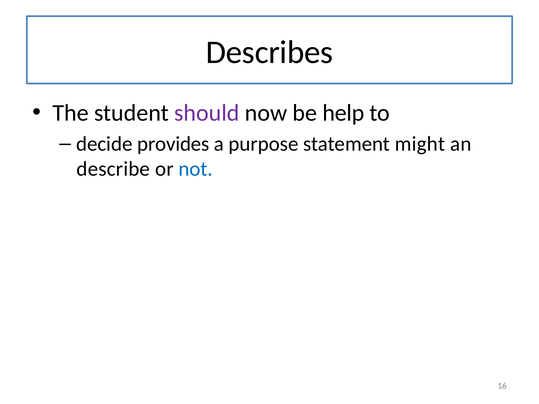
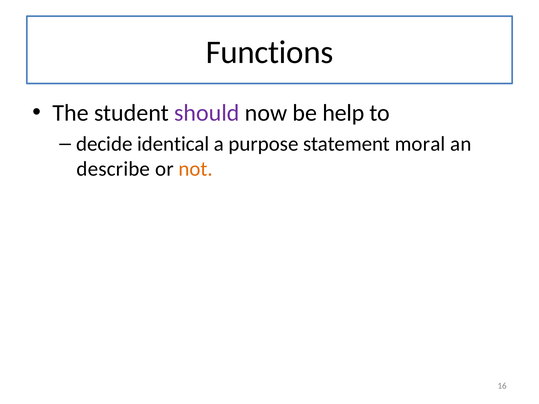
Describes: Describes -> Functions (270, 52)
provides: provides -> identical (173, 144)
might: might -> moral (420, 144)
not colour: blue -> orange (196, 169)
